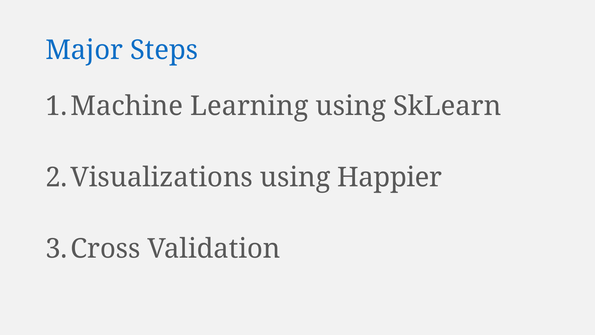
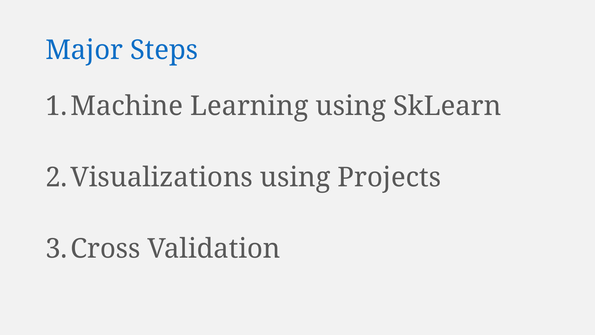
Happier: Happier -> Projects (389, 177)
